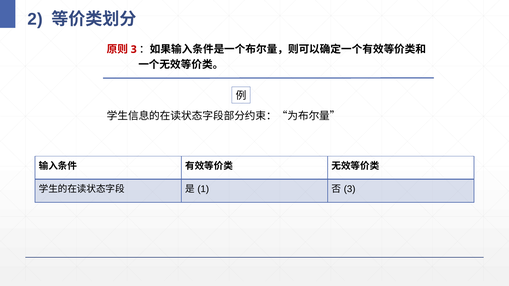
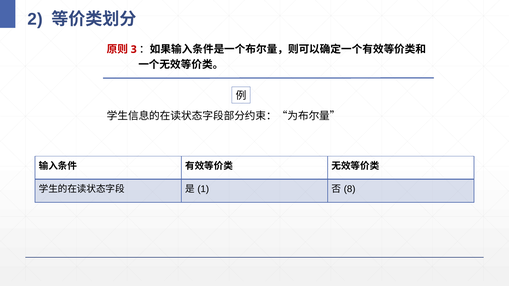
3: 3 -> 8 (350, 189)
